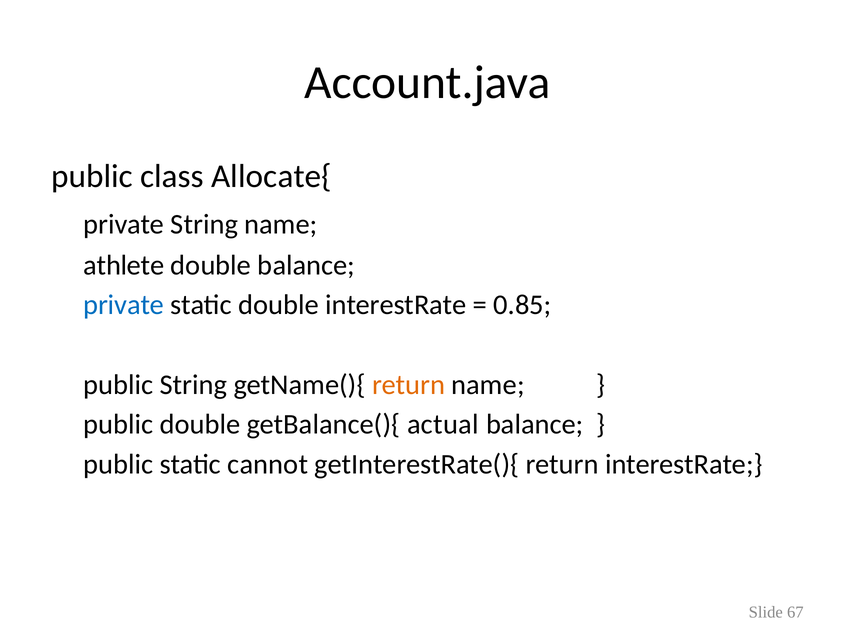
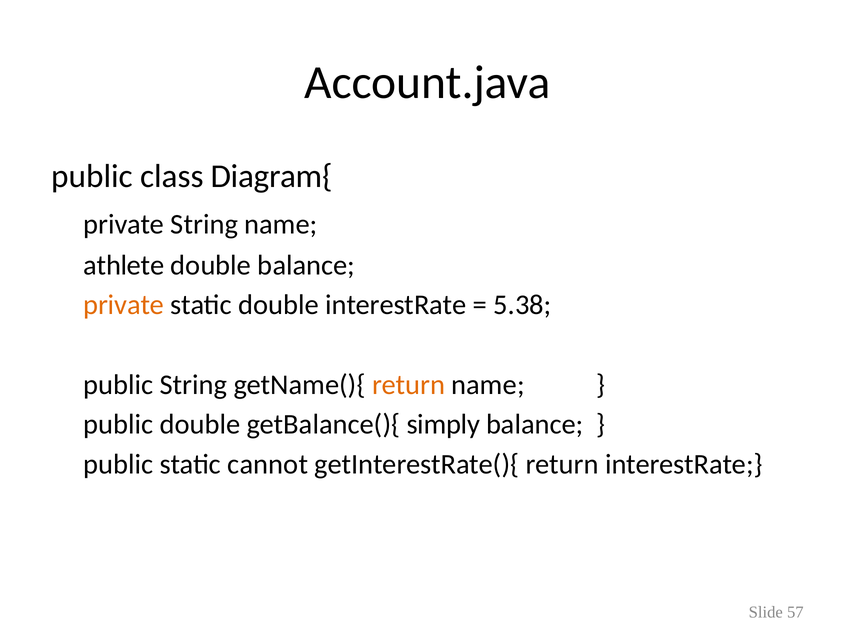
Allocate{: Allocate{ -> Diagram{ (272, 176)
private colour: blue -> orange (124, 305)
0.85: 0.85 -> 5.38 (522, 305)
actual: actual -> simply (443, 425)
67: 67 -> 57 (795, 613)
